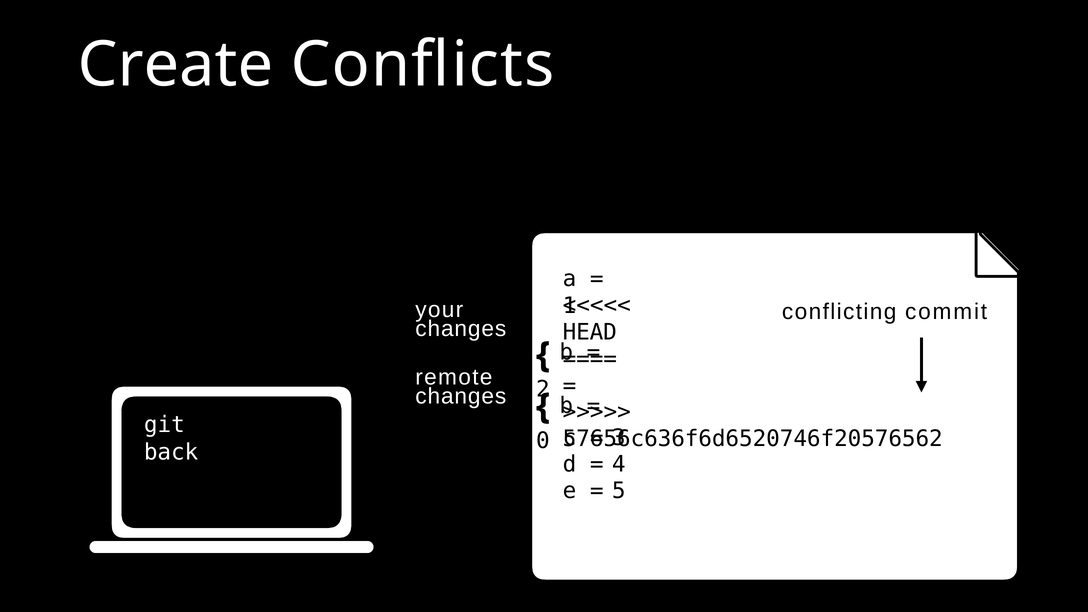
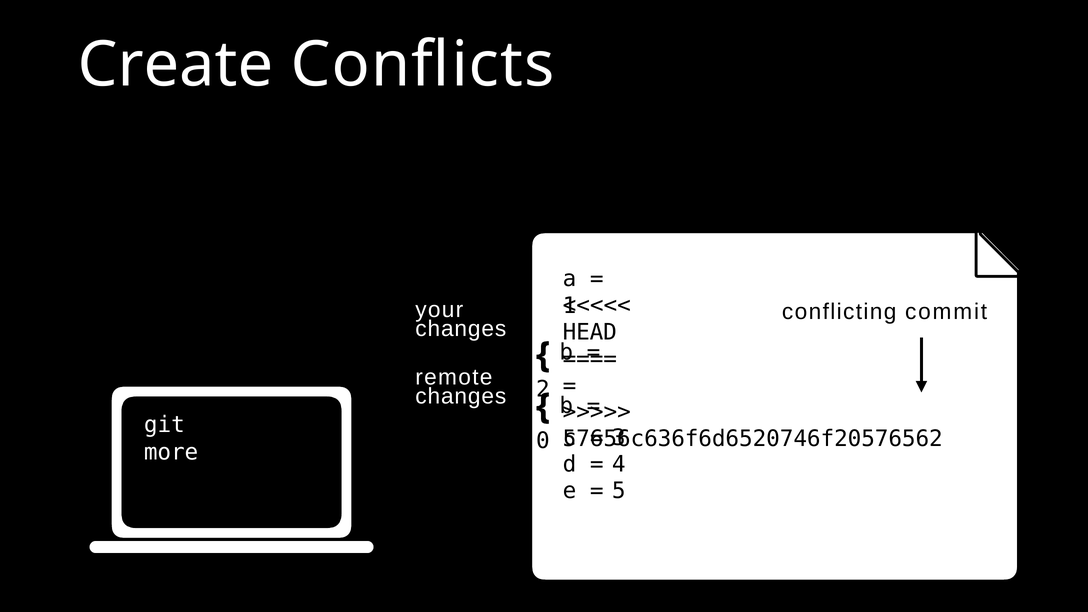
back: back -> more (171, 452)
